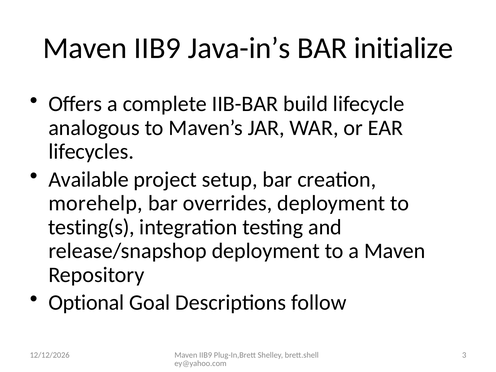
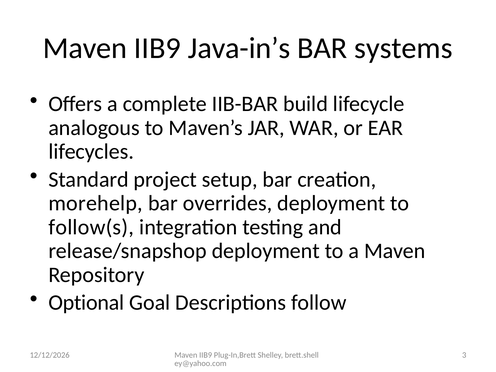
initialize: initialize -> systems (403, 48)
Available: Available -> Standard (89, 179)
testing(s: testing(s -> follow(s (91, 227)
